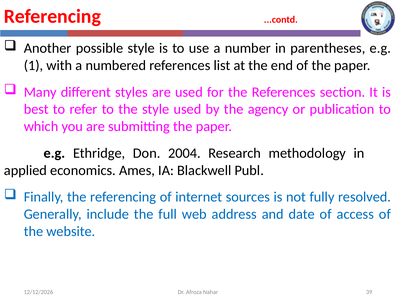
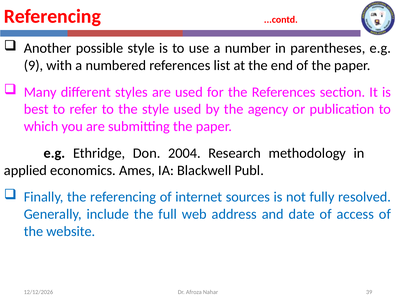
1: 1 -> 9 (33, 65)
